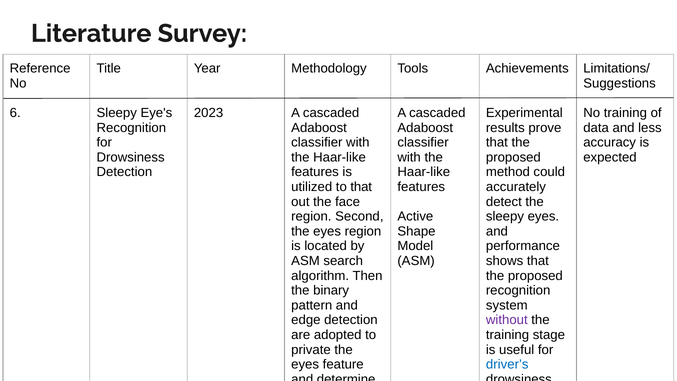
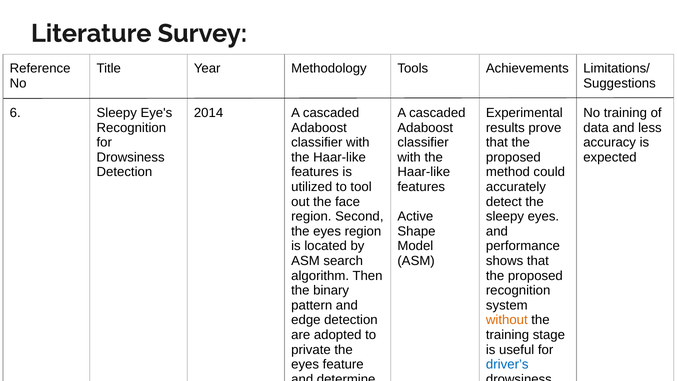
2023: 2023 -> 2014 (209, 113)
to that: that -> tool (361, 187)
without colour: purple -> orange (507, 320)
